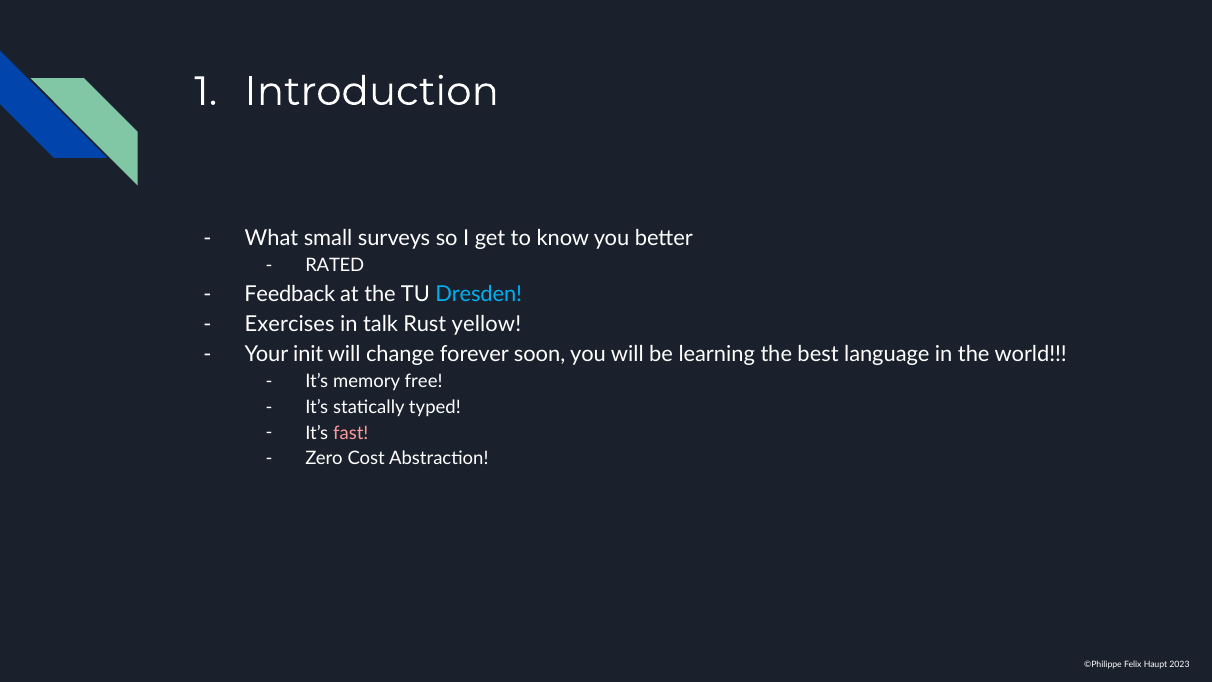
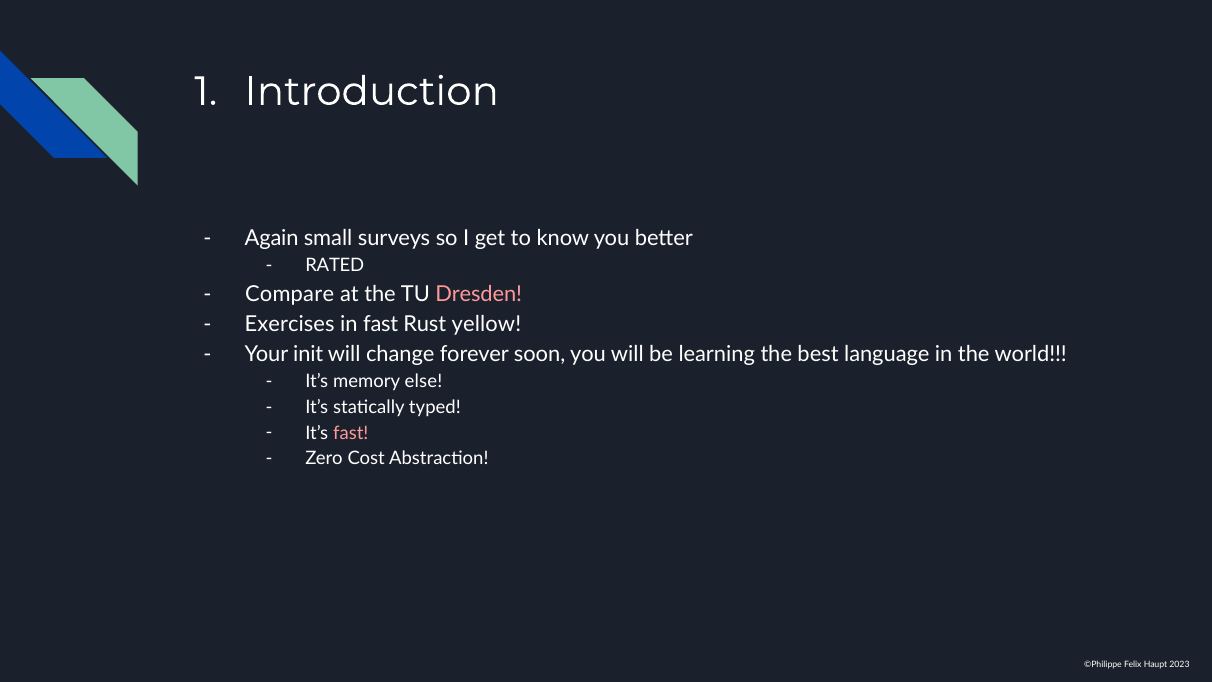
What: What -> Again (272, 238)
Feedback: Feedback -> Compare (290, 294)
Dresden colour: light blue -> pink (479, 294)
in talk: talk -> fast (381, 324)
free: free -> else (424, 382)
